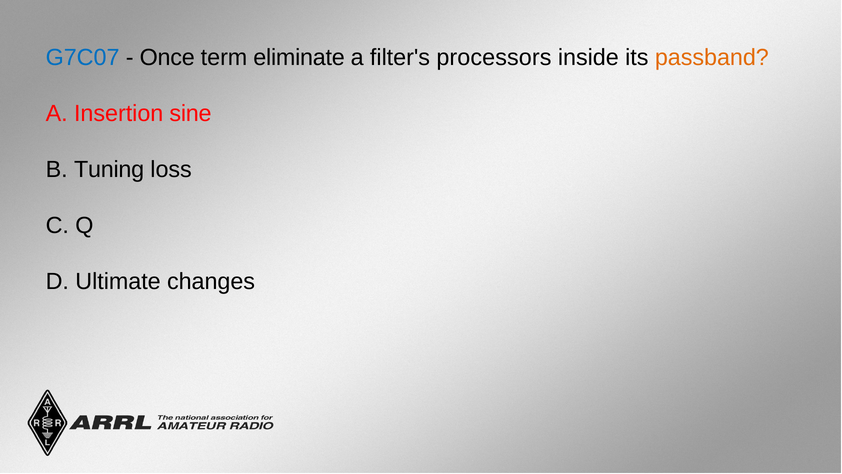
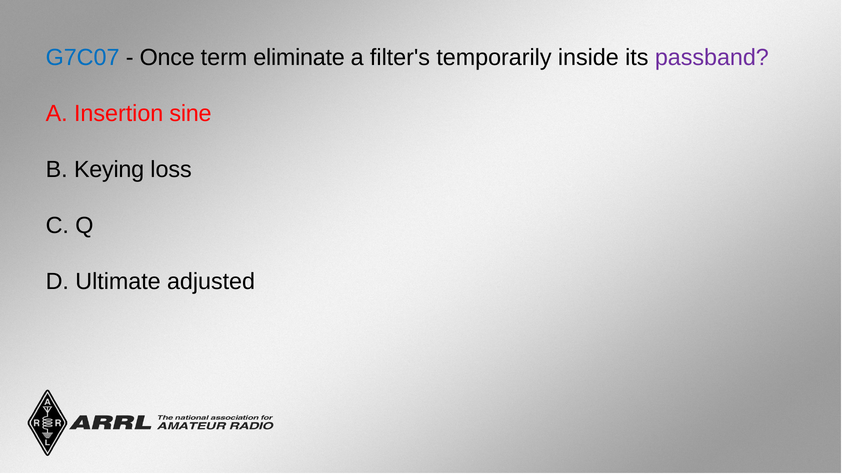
processors: processors -> temporarily (494, 58)
passband colour: orange -> purple (712, 58)
Tuning: Tuning -> Keying (109, 170)
changes: changes -> adjusted (211, 282)
